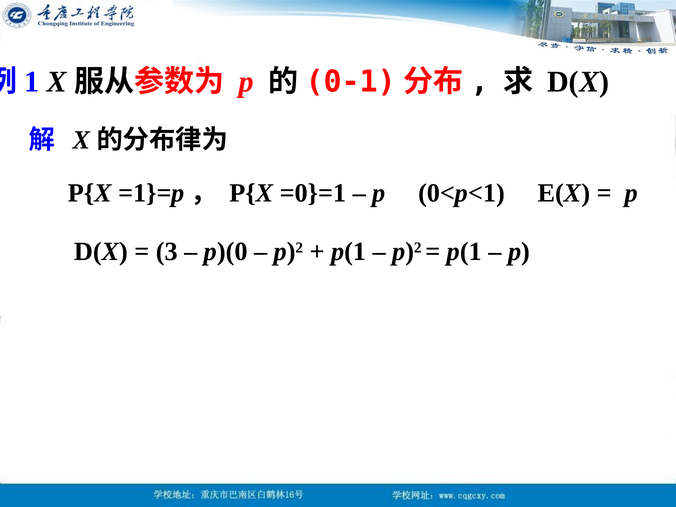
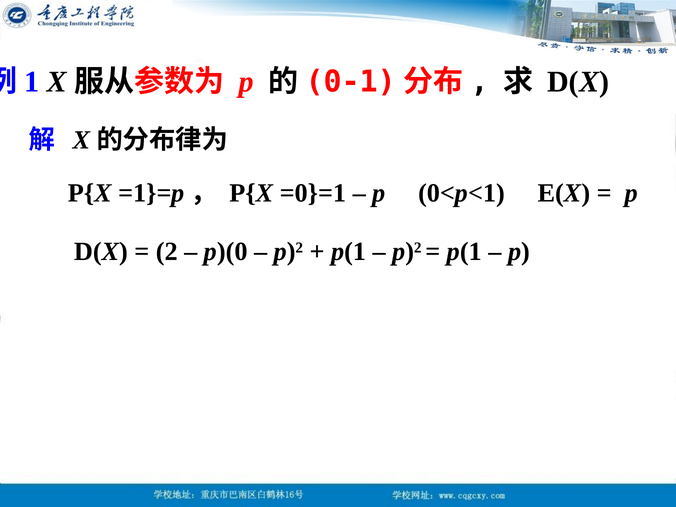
3: 3 -> 2 (167, 252)
